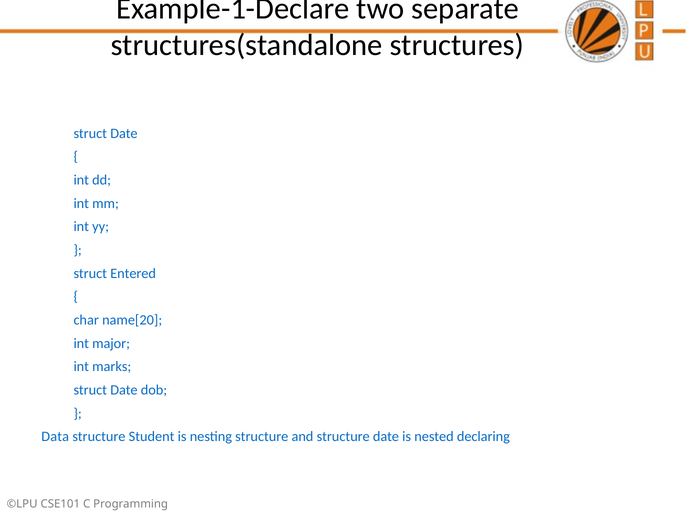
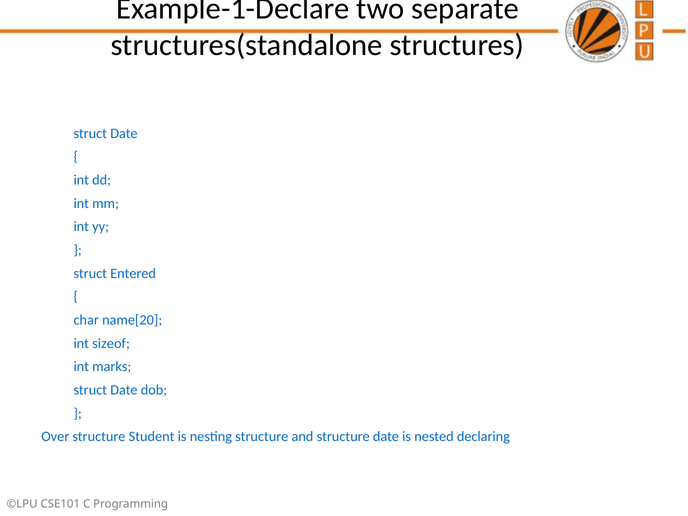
major: major -> sizeof (111, 343)
Data: Data -> Over (55, 437)
